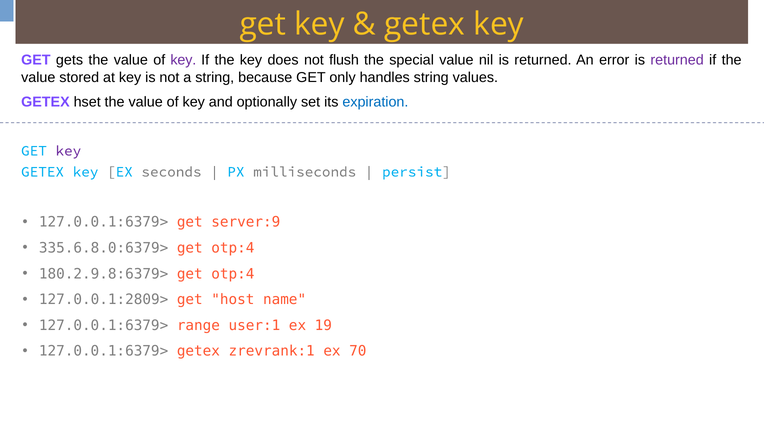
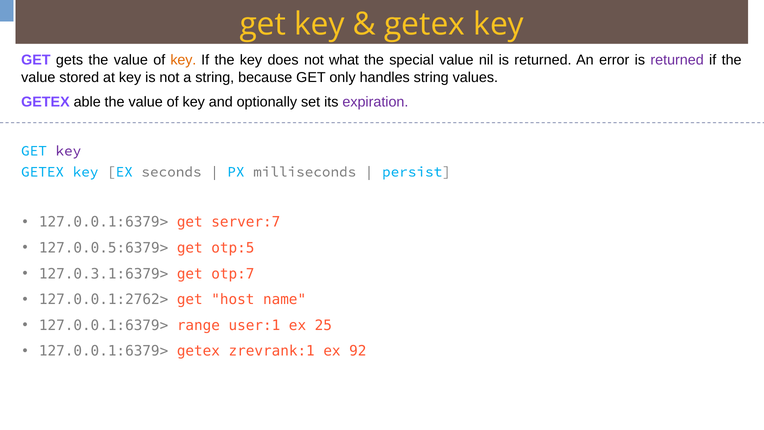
key colour: purple -> orange (183, 60)
flush: flush -> what (344, 60)
hset: hset -> able (87, 102)
expiration colour: blue -> purple (375, 102)
server:9: server:9 -> server:7 (246, 222)
335.6.8.0:6379>: 335.6.8.0:6379> -> 127.0.0.5:6379> (104, 248)
otp:4: otp:4 -> otp:5 (233, 248)
180.2.9.8:6379>: 180.2.9.8:6379> -> 127.0.3.1:6379> (104, 274)
otp:4: otp:4 -> otp:7 (233, 274)
127.0.0.1:2809>: 127.0.0.1:2809> -> 127.0.0.1:2762> (104, 299)
19: 19 -> 25 (323, 325)
70: 70 -> 92 (358, 351)
